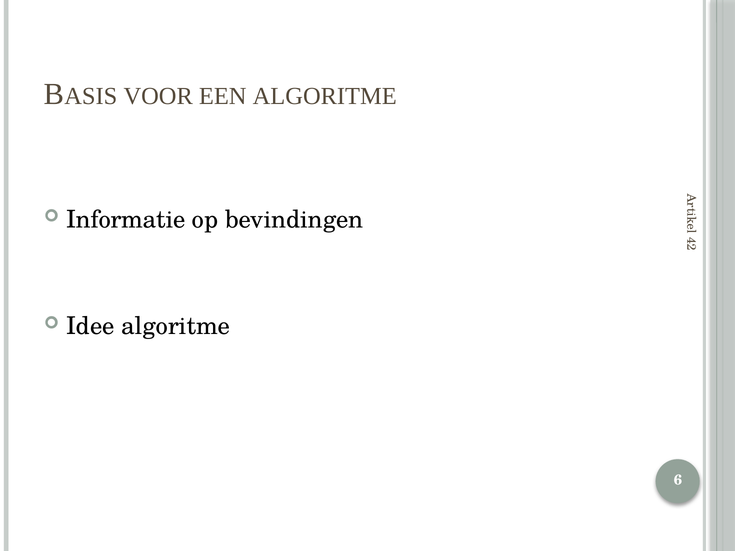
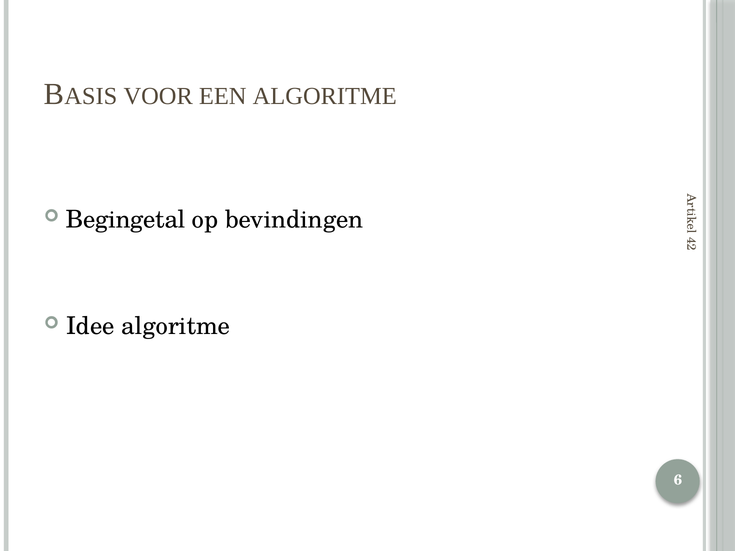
Informatie: Informatie -> Begingetal (126, 220)
